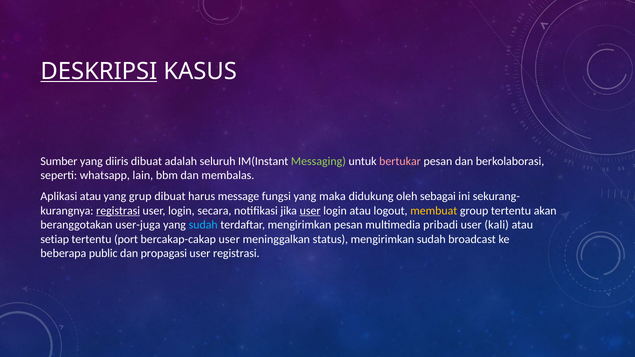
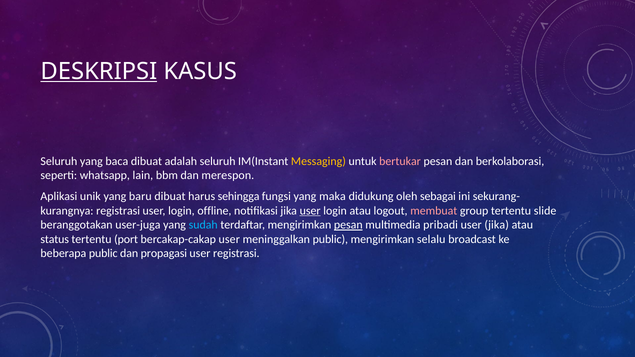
Sumber: Sumber -> Seluruh (59, 161)
diiris: diiris -> baca (117, 161)
Messaging colour: light green -> yellow (318, 161)
membalas: membalas -> merespon (228, 176)
Aplikasi atau: atau -> unik (90, 196)
grup: grup -> baru (140, 196)
message: message -> sehingga (239, 196)
registrasi underline: present -> none (118, 211)
secara: secara -> offline (214, 211)
membuat colour: yellow -> pink (434, 211)
akan: akan -> slide (545, 211)
pesan underline: none -> present (348, 225)
user kali: kali -> jika (497, 225)
setiap: setiap -> status (55, 239)
meninggalkan status: status -> public (330, 239)
mengirimkan sudah: sudah -> selalu (431, 239)
